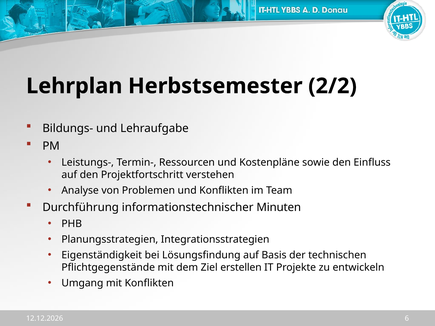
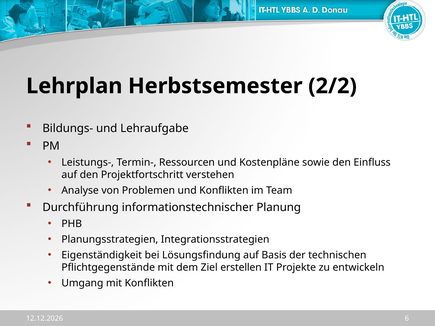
Minuten: Minuten -> Planung (279, 208)
